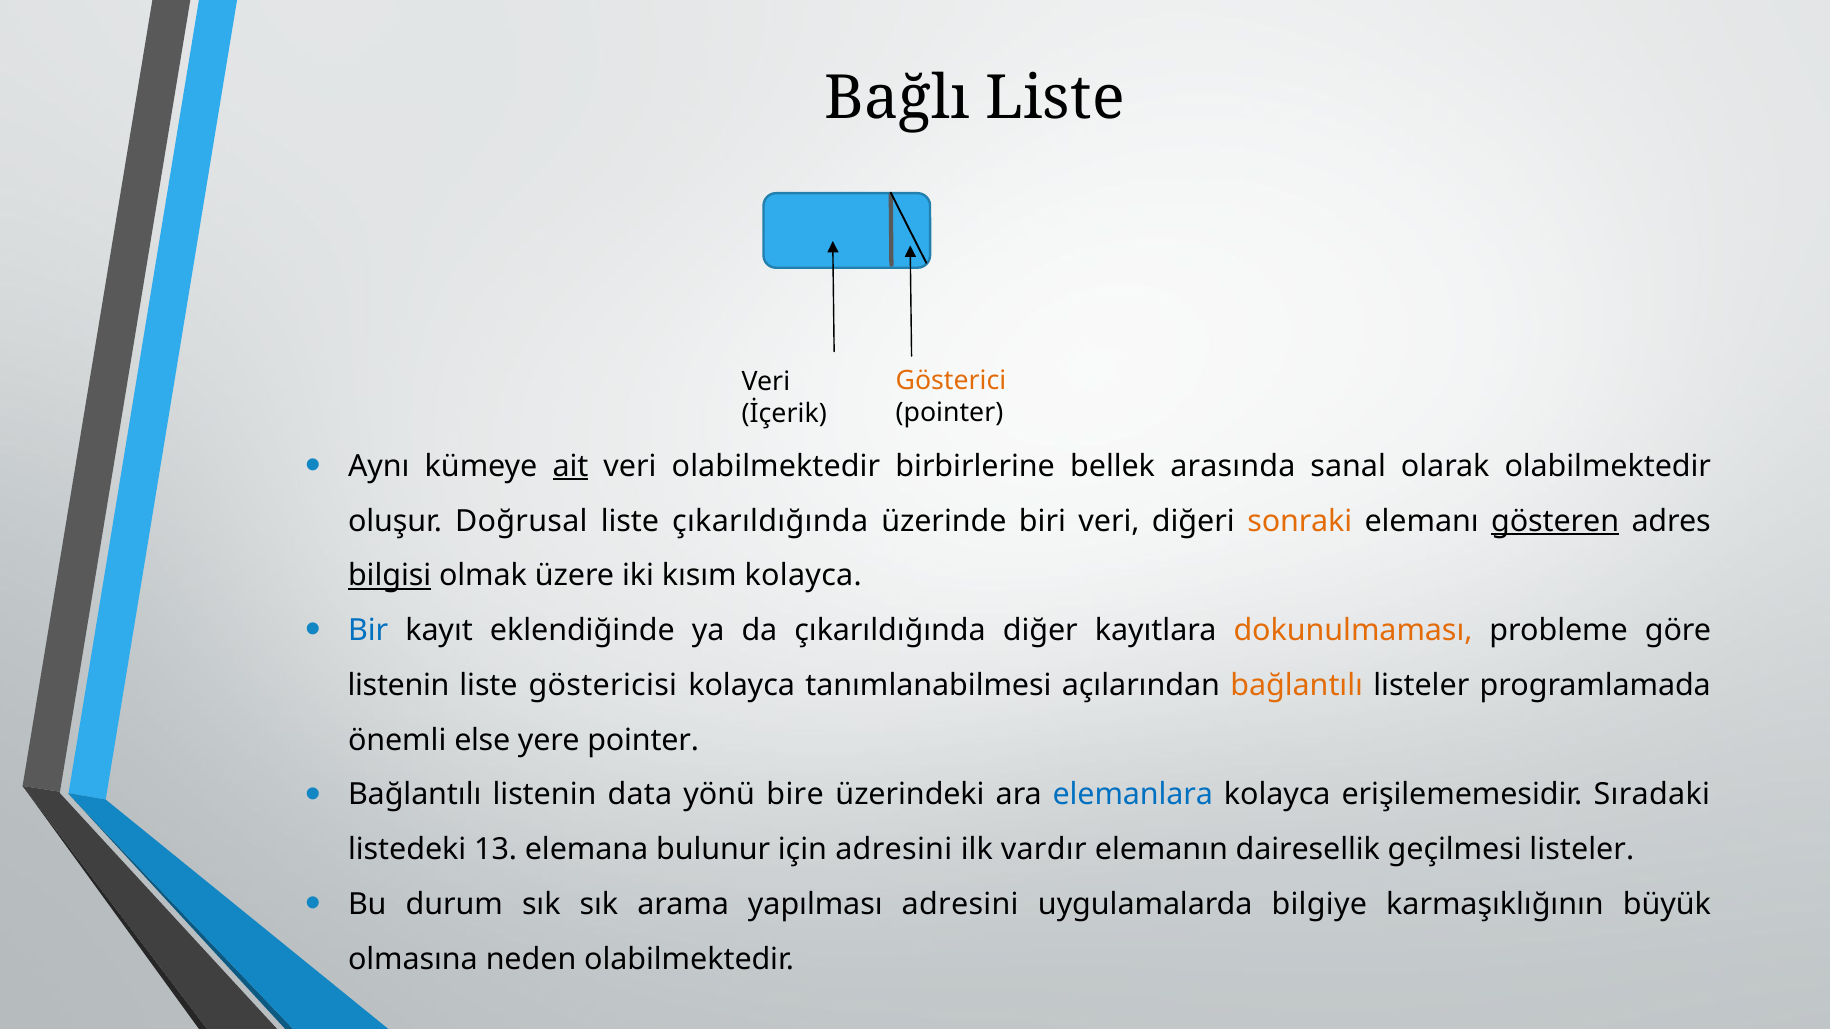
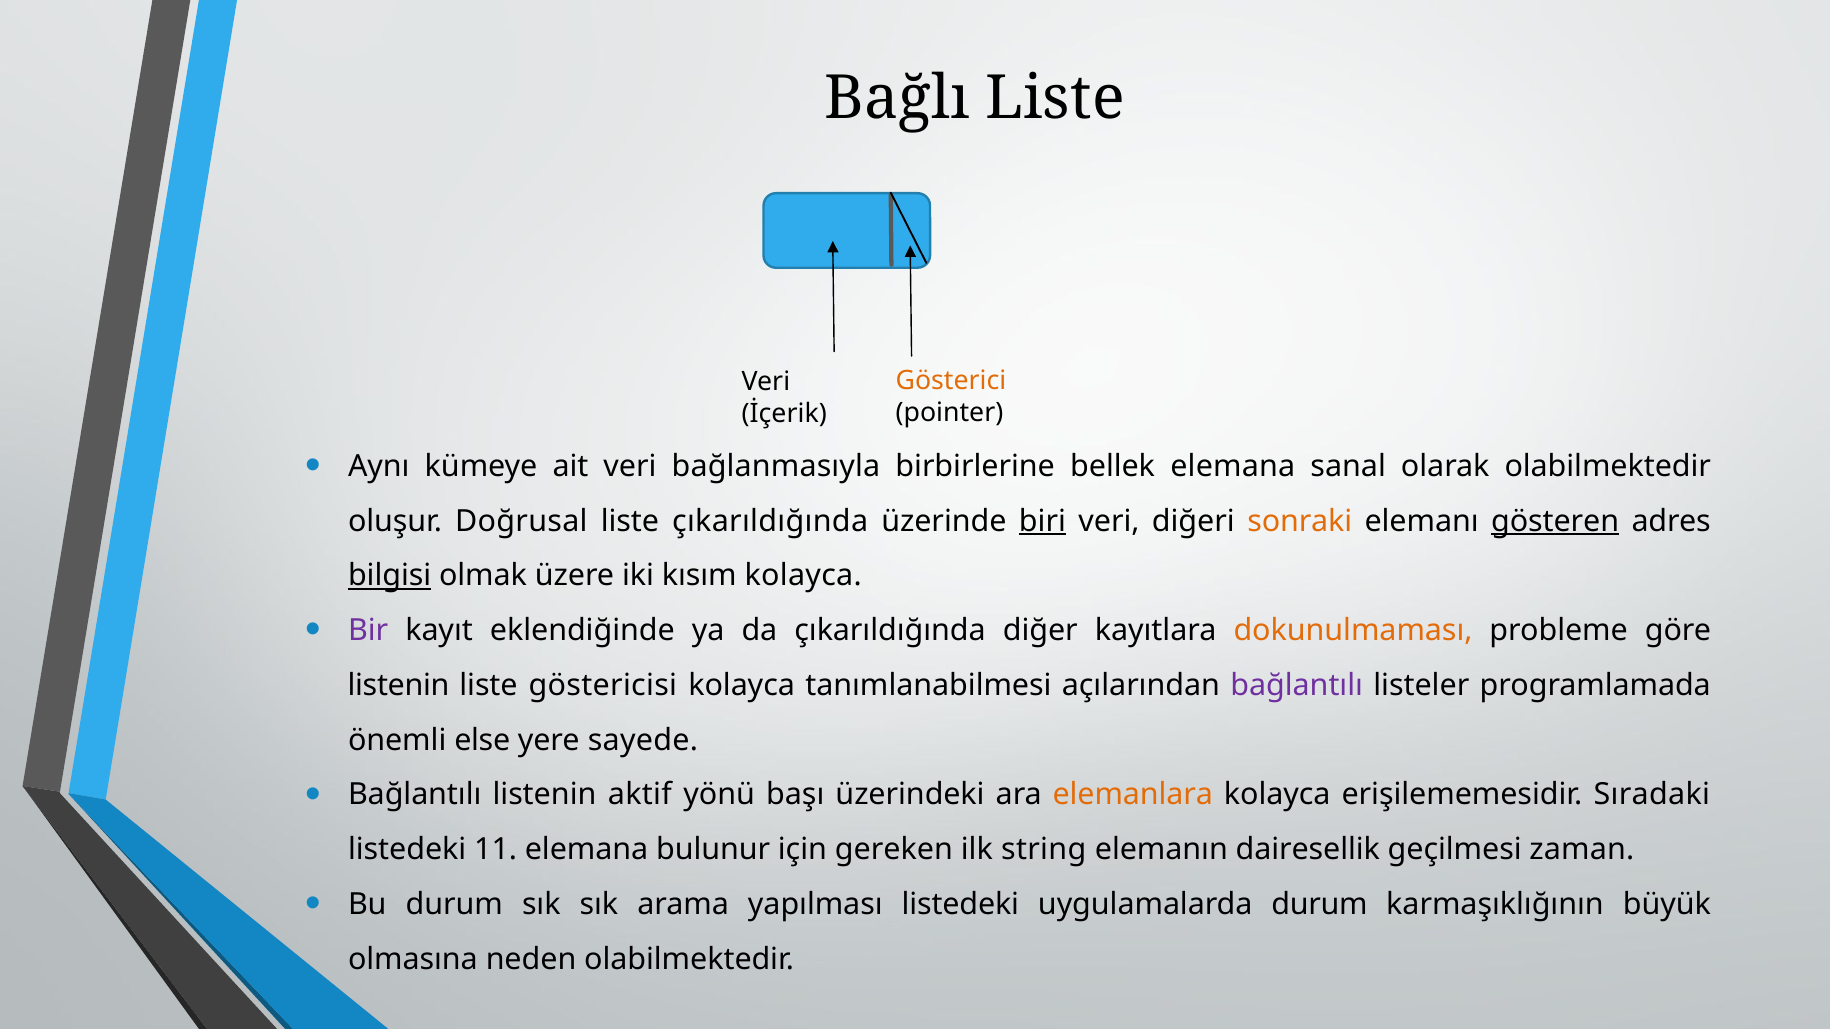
ait underline: present -> none (570, 466)
veri olabilmektedir: olabilmektedir -> bağlanmasıyla (776, 466)
bellek arasında: arasında -> elemana (1233, 466)
biri underline: none -> present (1042, 521)
Bir colour: blue -> purple (368, 631)
bağlantılı colour: orange -> purple (1297, 686)
yere pointer: pointer -> sayede (643, 740)
data: data -> aktif (640, 795)
bire: bire -> başı (795, 795)
elemanlara colour: blue -> orange (1133, 795)
13: 13 -> 11 (496, 850)
için adresini: adresini -> gereken (894, 850)
vardır: vardır -> string (1044, 850)
geçilmesi listeler: listeler -> zaman (1582, 850)
yapılması adresini: adresini -> listedeki (960, 905)
uygulamalarda bilgiye: bilgiye -> durum (1320, 905)
